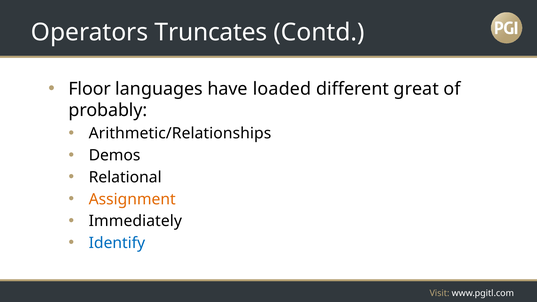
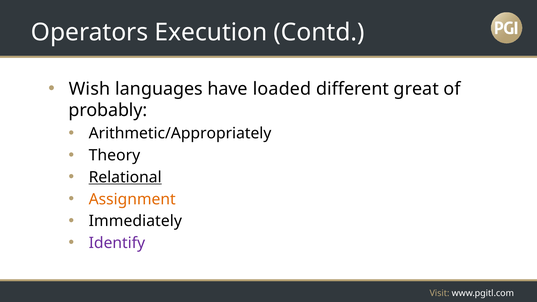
Truncates: Truncates -> Execution (211, 32)
Floor: Floor -> Wish (89, 89)
Arithmetic/Relationships: Arithmetic/Relationships -> Arithmetic/Appropriately (180, 134)
Demos: Demos -> Theory (114, 155)
Relational underline: none -> present (125, 177)
Identify colour: blue -> purple (117, 243)
